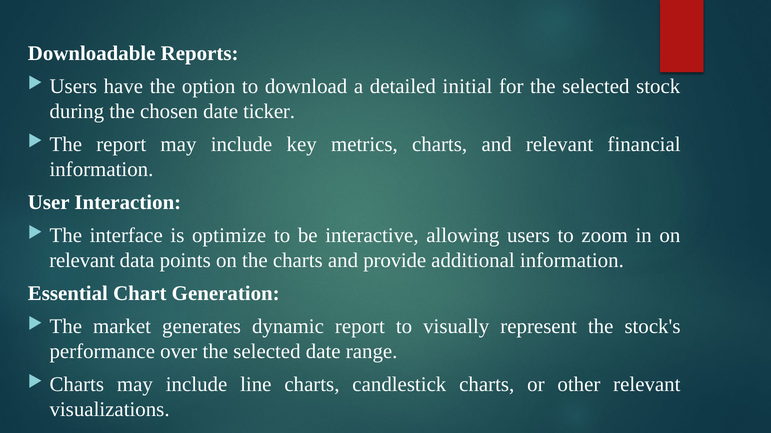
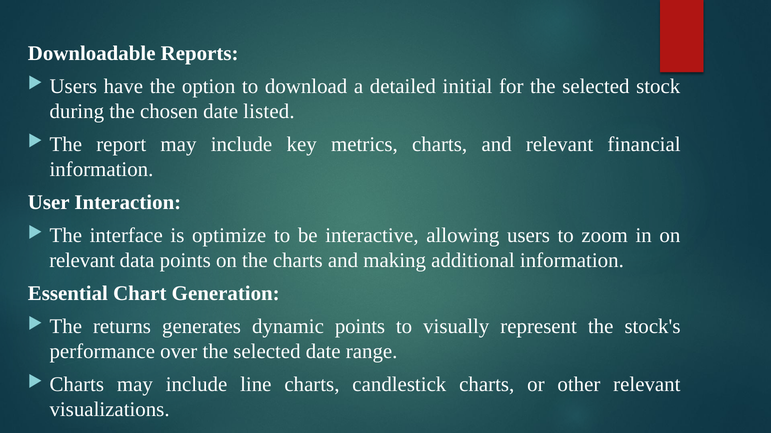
ticker: ticker -> listed (269, 112)
provide: provide -> making (395, 261)
market: market -> returns (122, 327)
dynamic report: report -> points (360, 327)
